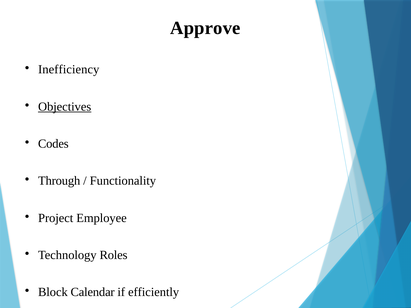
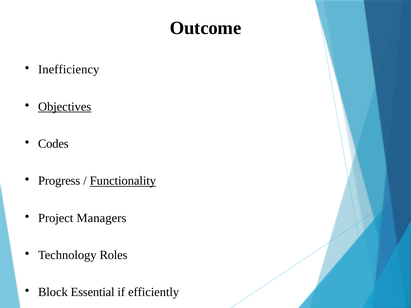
Approve: Approve -> Outcome (206, 28)
Through: Through -> Progress (59, 181)
Functionality underline: none -> present (123, 181)
Employee: Employee -> Managers (101, 218)
Calendar: Calendar -> Essential (93, 292)
